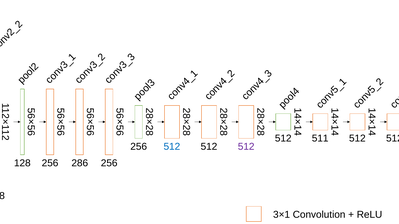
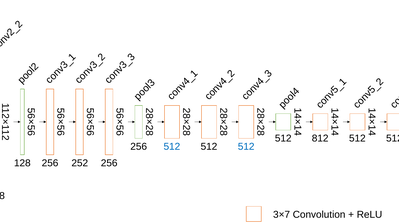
511: 511 -> 812 (320, 139)
512 colour: purple -> blue (246, 147)
286: 286 -> 252 (80, 163)
3×1: 3×1 -> 3×7 (282, 215)
